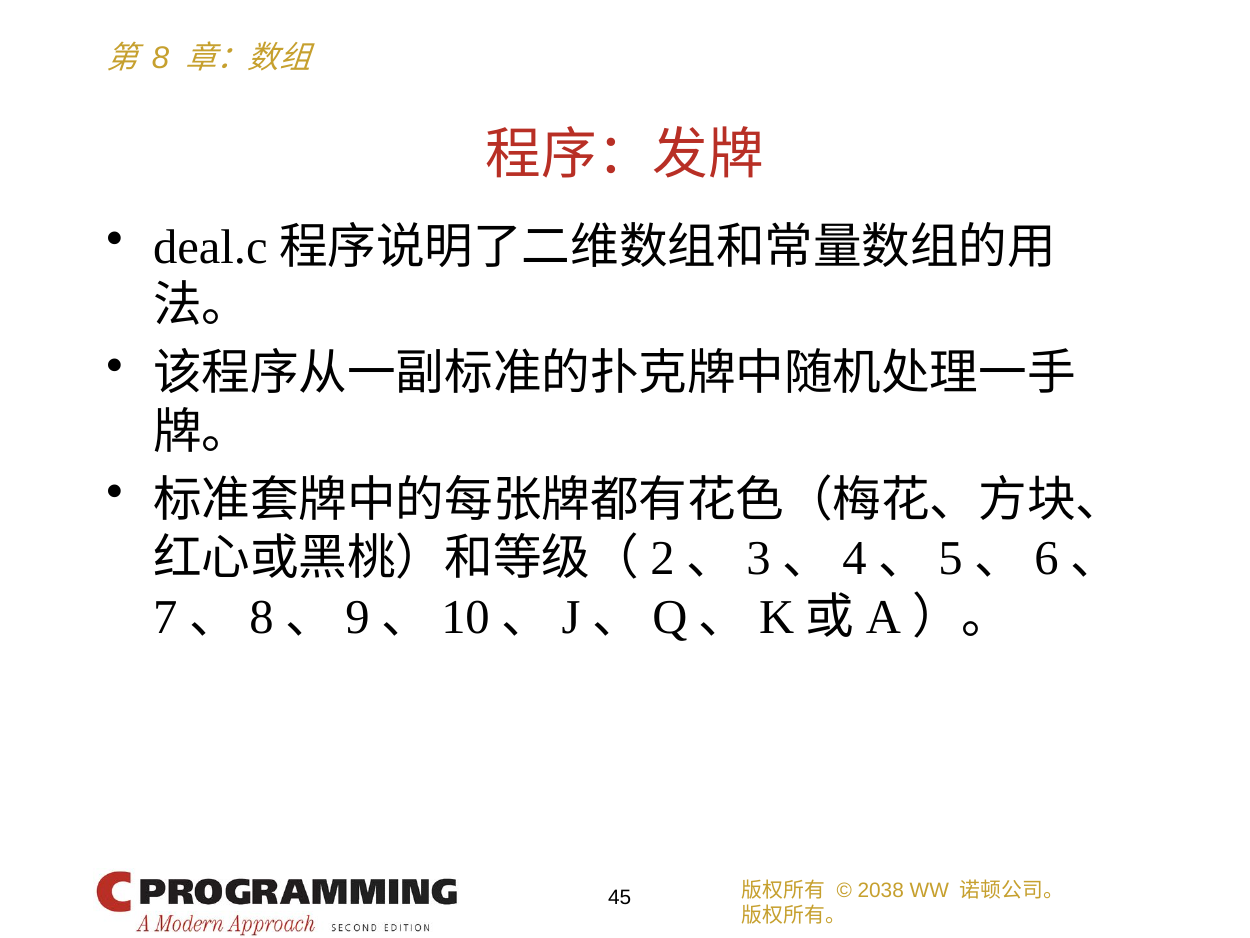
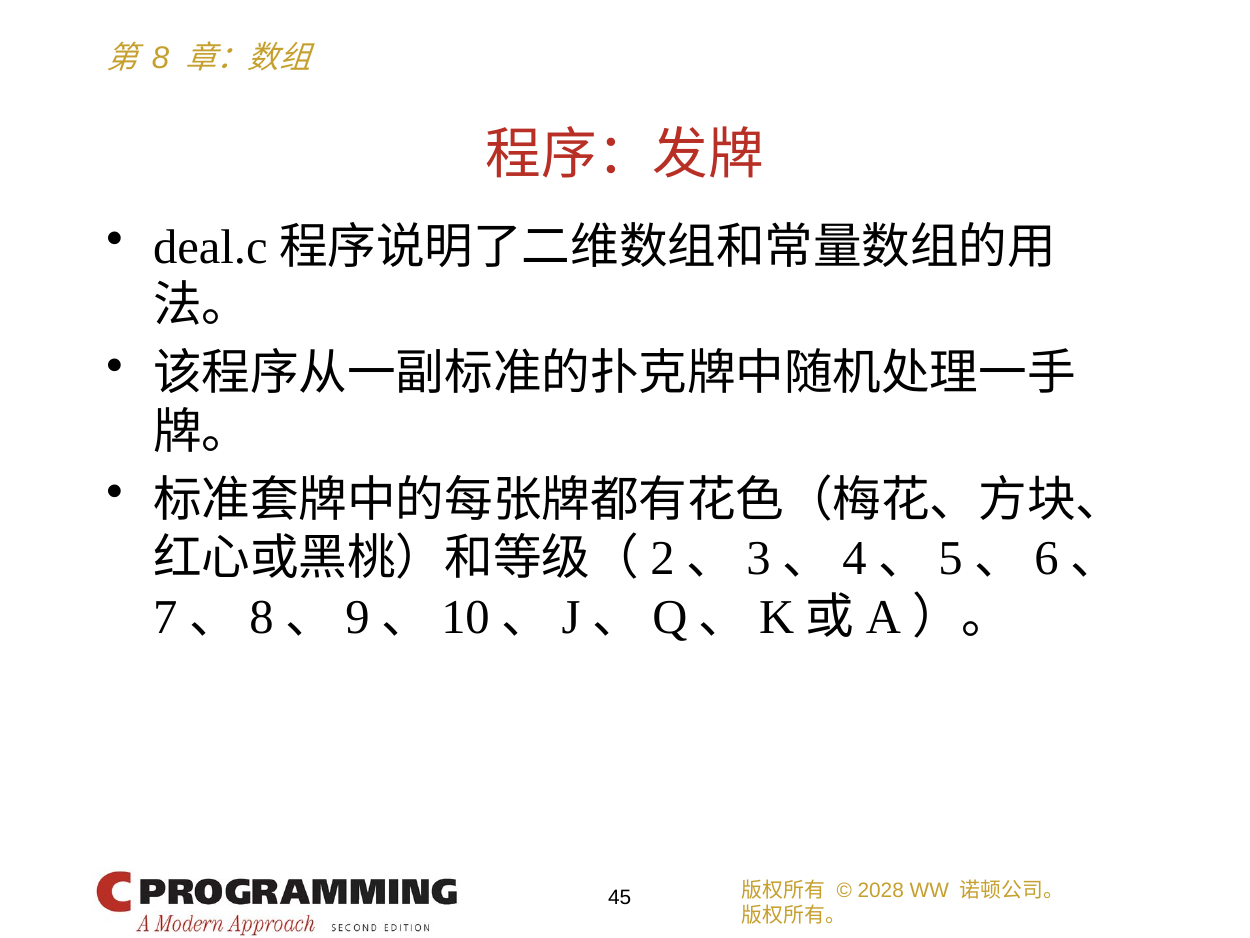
2038: 2038 -> 2028 (881, 890)
